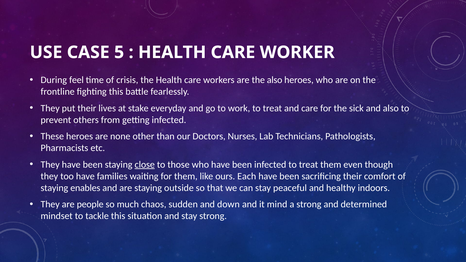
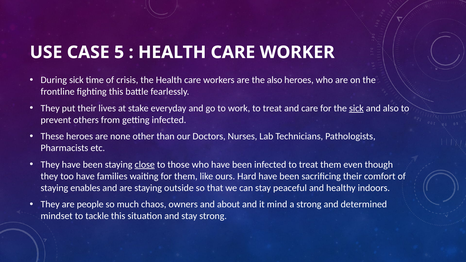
During feel: feel -> sick (76, 80)
sick underline: none -> present (356, 108)
Each: Each -> Hard (247, 176)
sudden: sudden -> owners (183, 204)
down: down -> about (229, 204)
